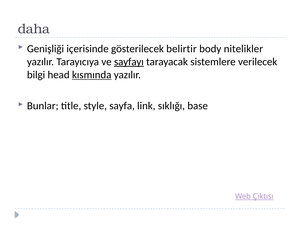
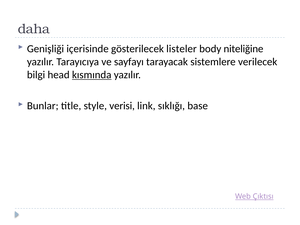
belirtir: belirtir -> listeler (182, 49)
nitelikler: nitelikler -> niteliğine (243, 49)
sayfayı underline: present -> none (129, 62)
sayfa: sayfa -> verisi (122, 106)
